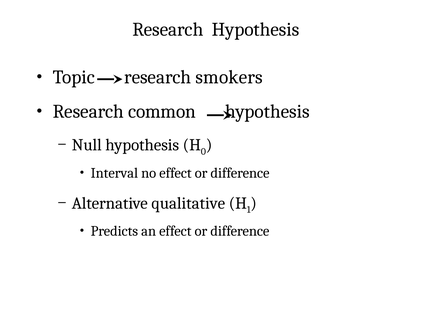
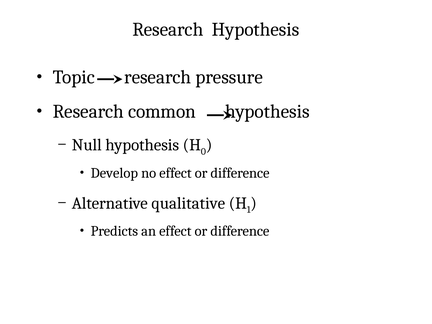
smokers: smokers -> pressure (229, 77)
Interval: Interval -> Develop (114, 173)
